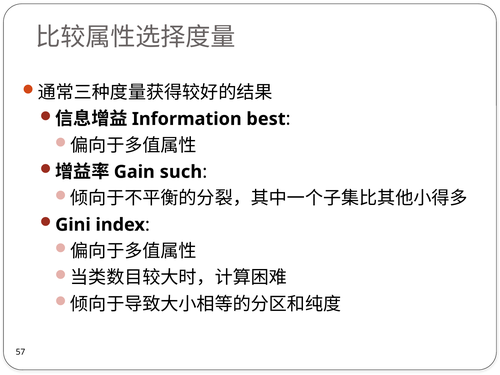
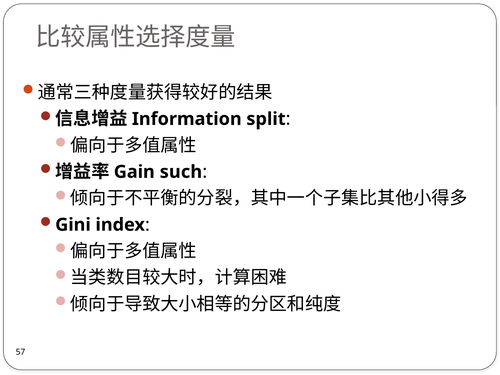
best: best -> split (266, 119)
